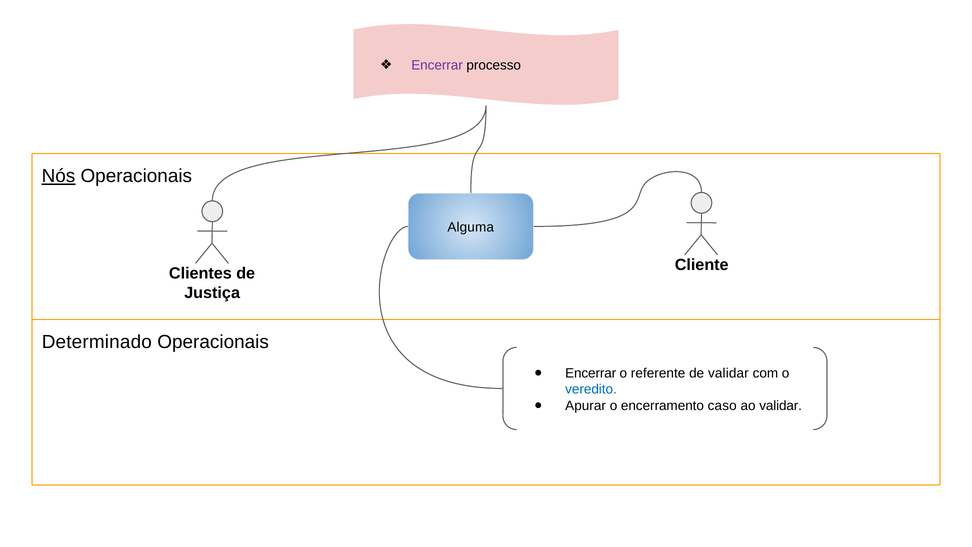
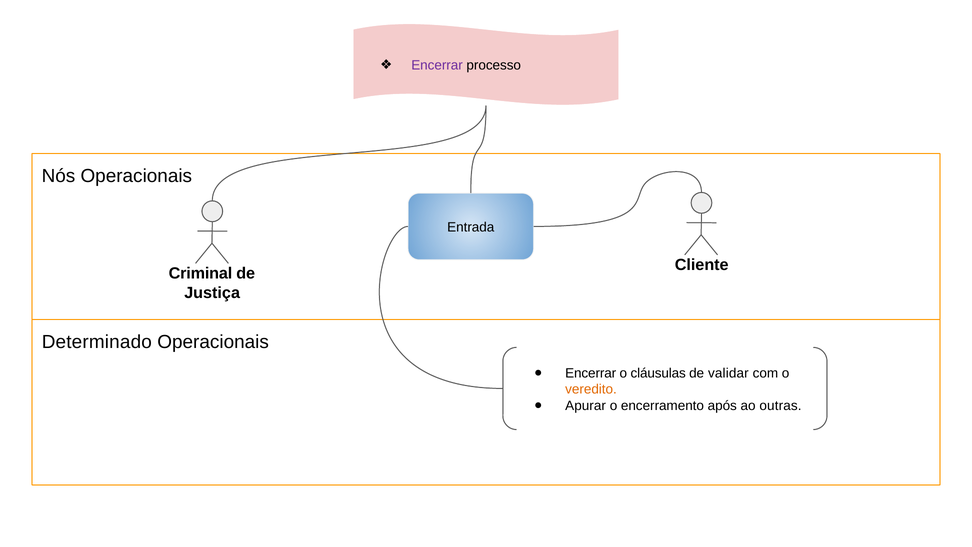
Nós underline: present -> none (58, 176)
Alguma: Alguma -> Entrada (471, 227)
Clientes: Clientes -> Criminal (200, 273)
referente: referente -> cláusulas (658, 373)
veredito colour: blue -> orange (591, 389)
caso: caso -> após (722, 405)
ao validar: validar -> outras (780, 405)
